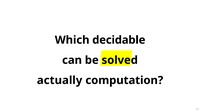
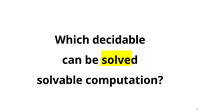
actually: actually -> solvable (60, 81)
